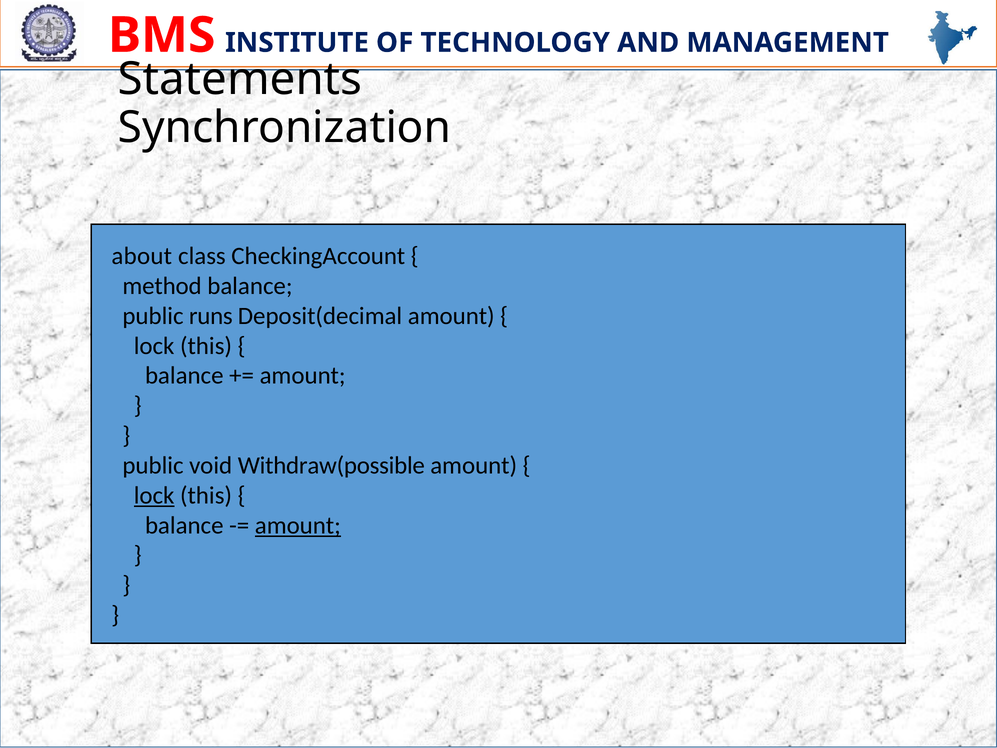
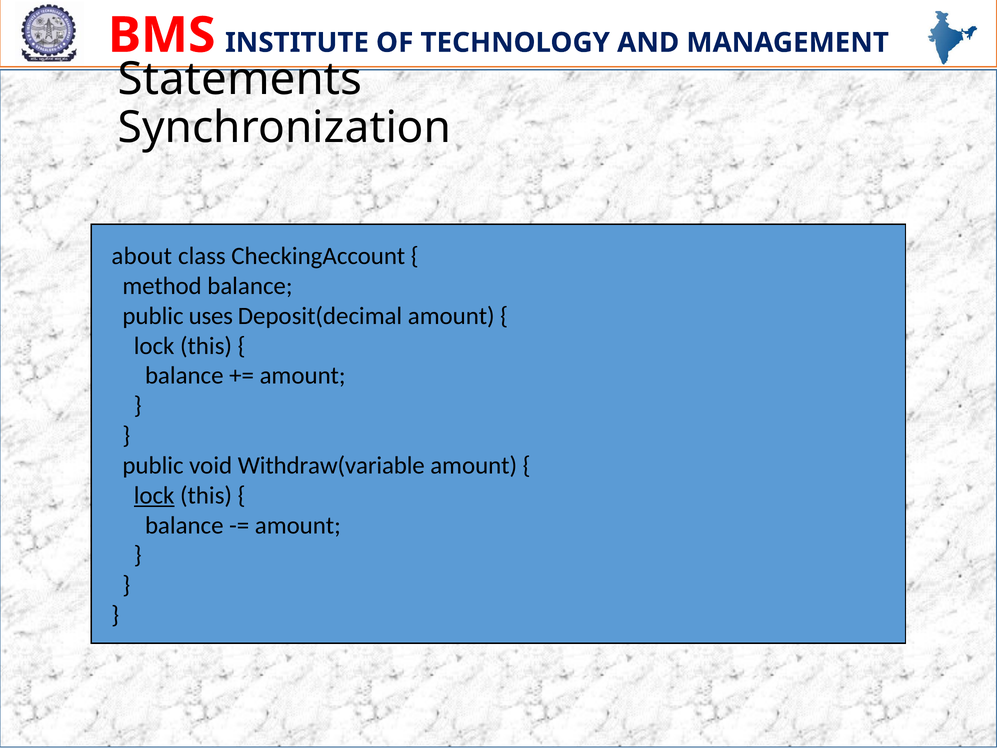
runs: runs -> uses (211, 316)
Withdraw(possible: Withdraw(possible -> Withdraw(variable (331, 465)
amount underline: present -> none (298, 525)
